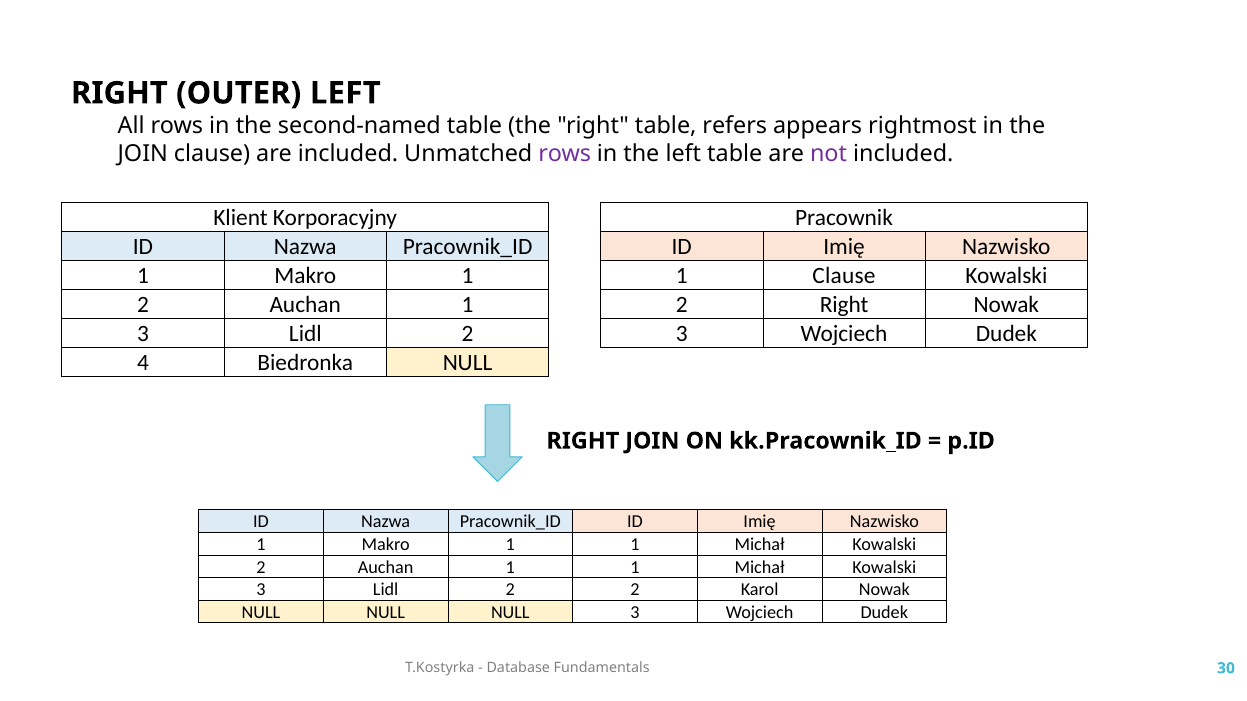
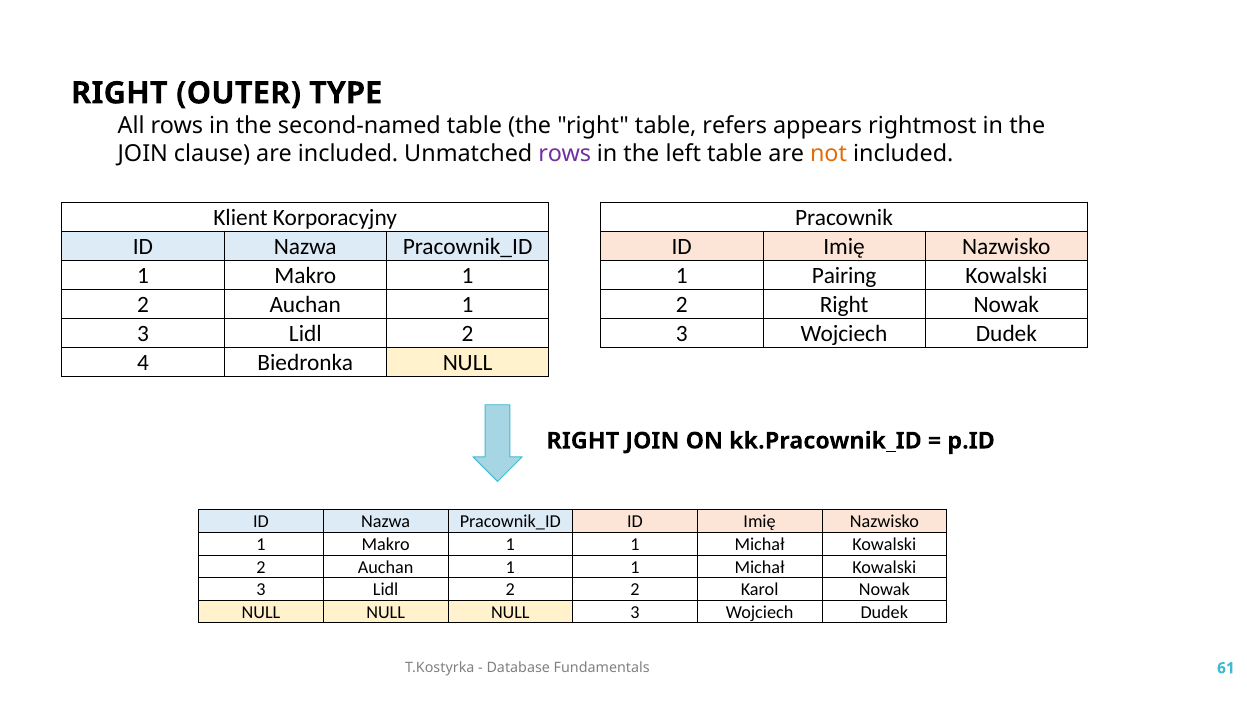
OUTER LEFT: LEFT -> TYPE (346, 93)
not colour: purple -> orange (829, 153)
1 Clause: Clause -> Pairing (844, 276)
30: 30 -> 61 (1226, 669)
